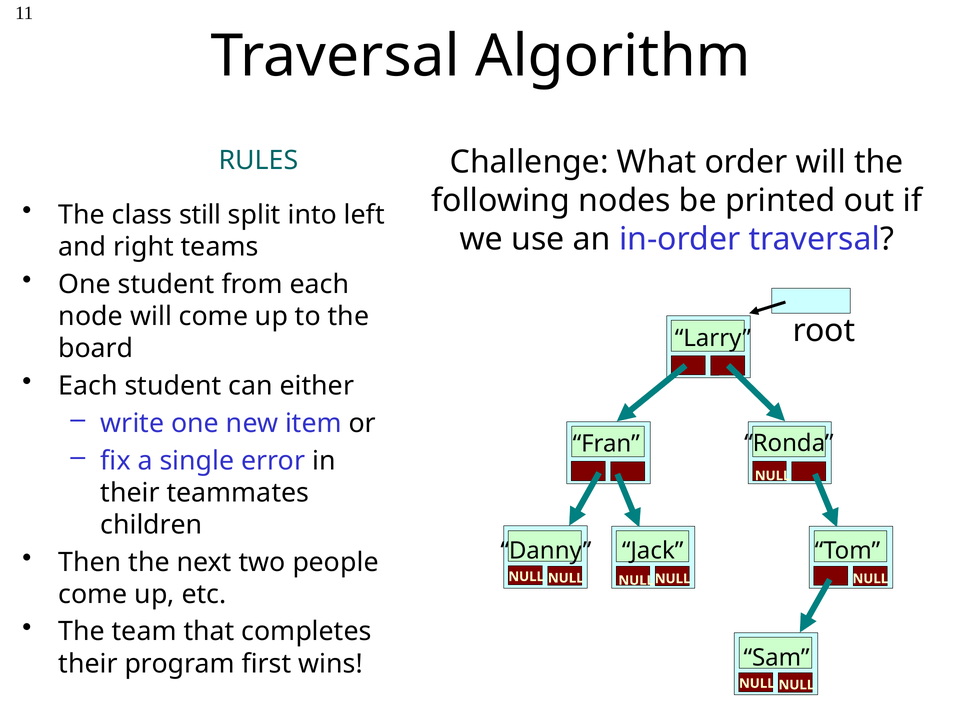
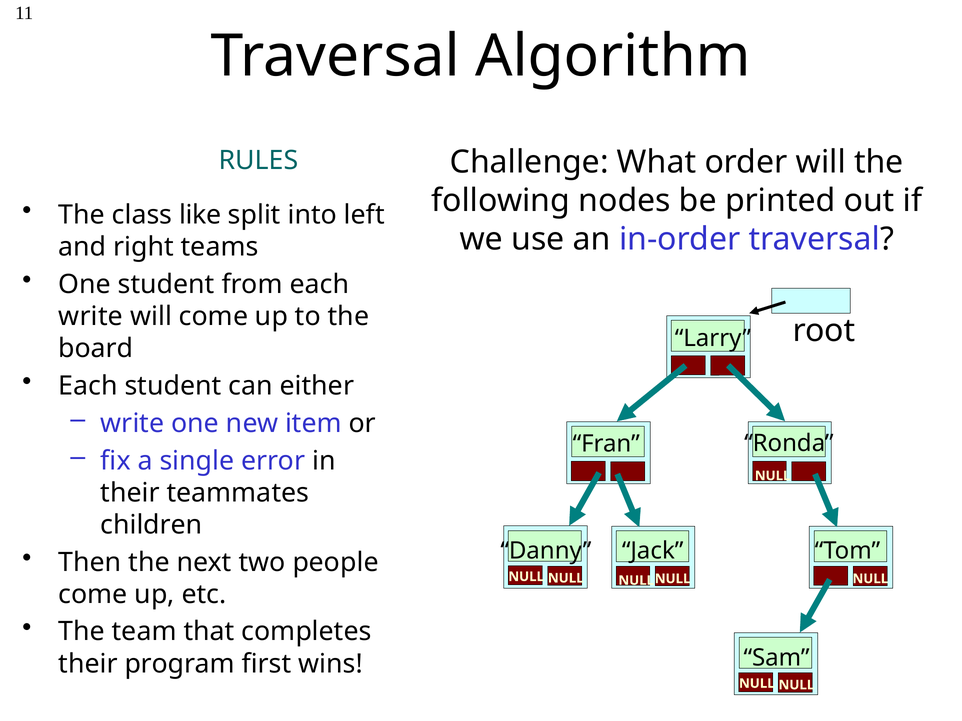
still: still -> like (200, 215)
node: node -> write (91, 317)
